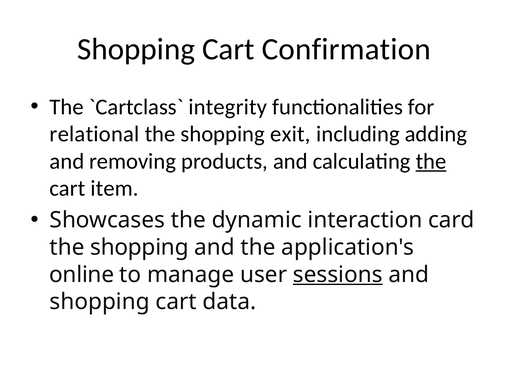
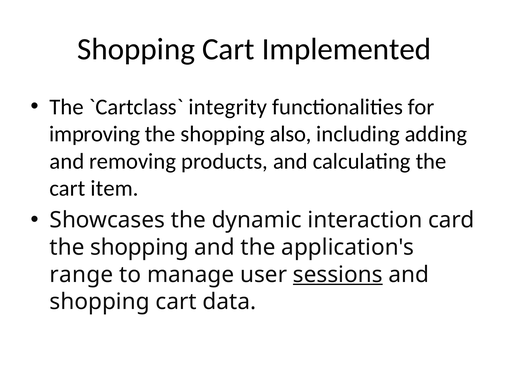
Confirmation: Confirmation -> Implemented (346, 49)
relational: relational -> improving (95, 134)
exit: exit -> also (291, 134)
the underline: present -> none (431, 161)
online: online -> range (81, 274)
